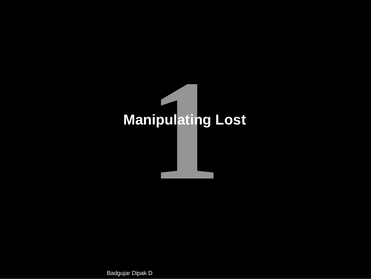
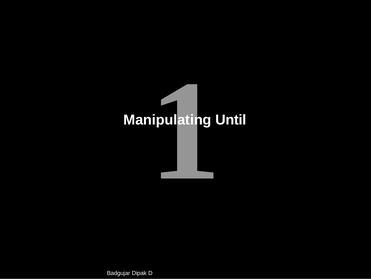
Lost: Lost -> Until (231, 120)
